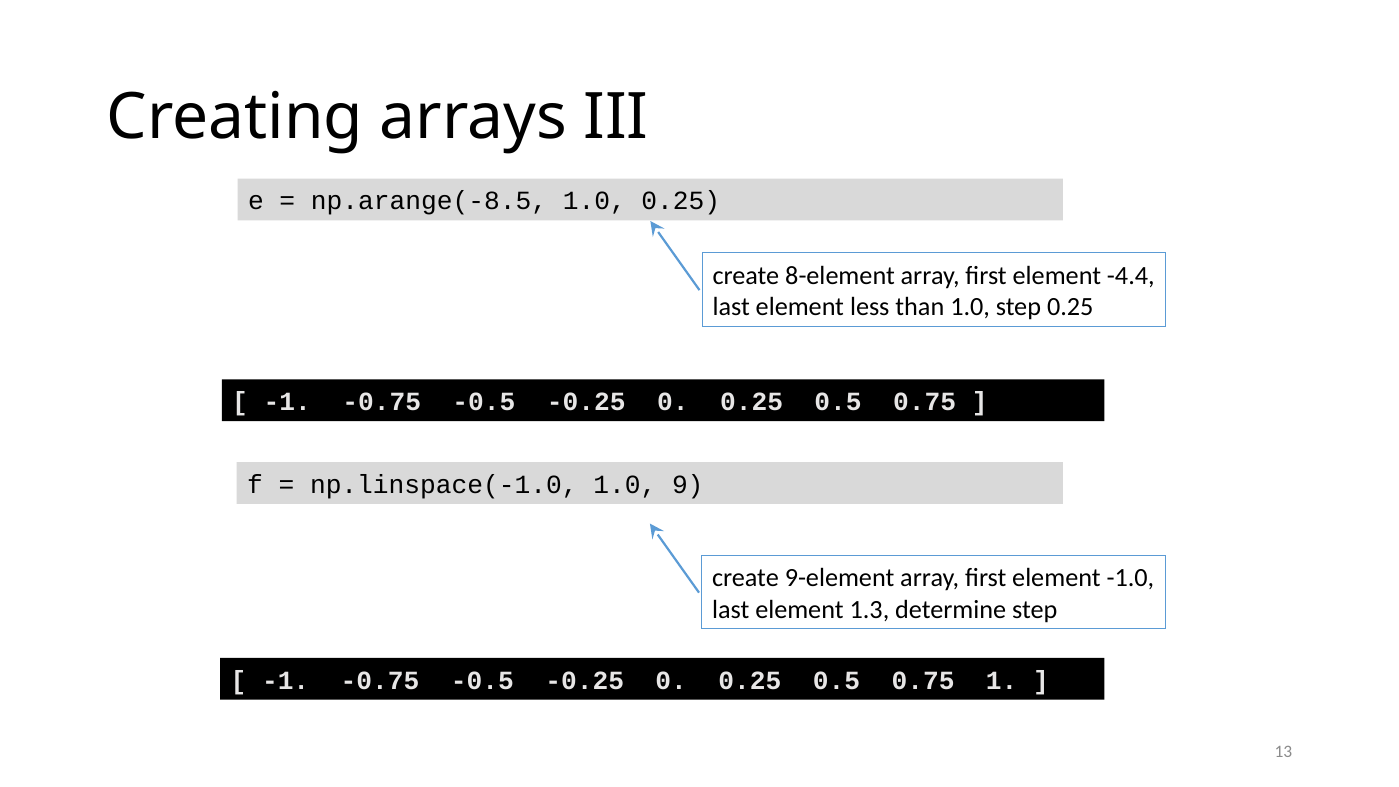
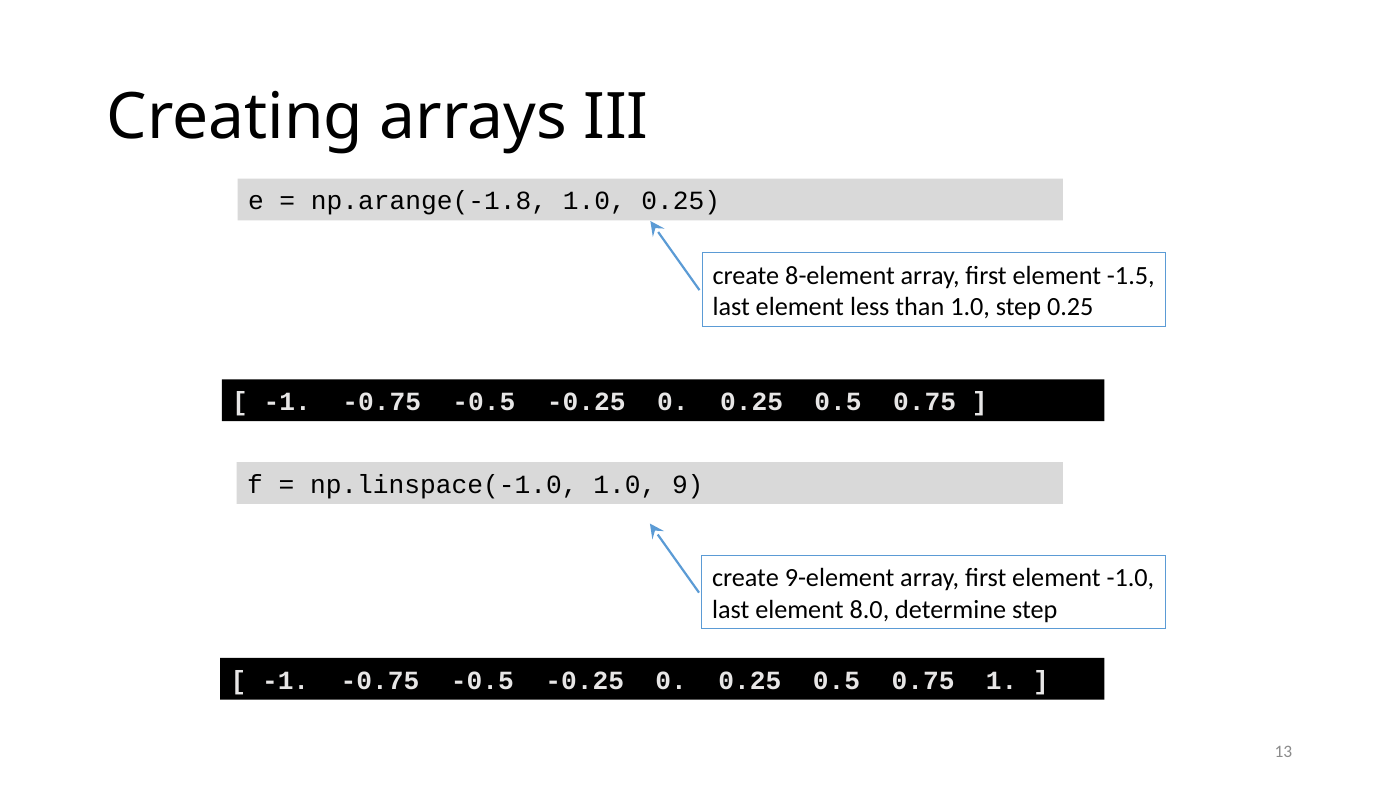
np.arange(-8.5: np.arange(-8.5 -> np.arange(-1.8 (429, 201)
-4.4: -4.4 -> -1.5 (1131, 276)
1.3: 1.3 -> 8.0 (869, 610)
